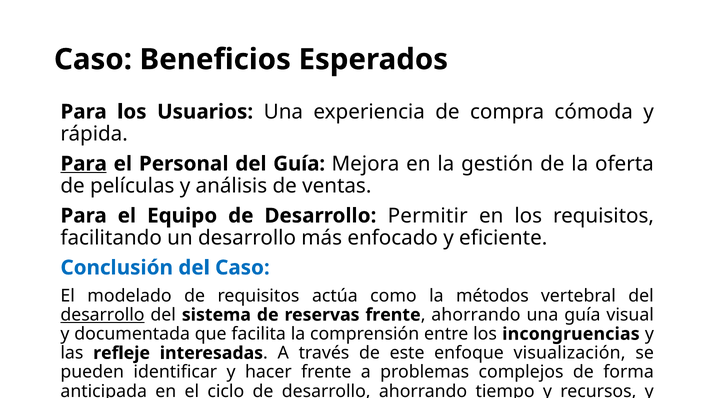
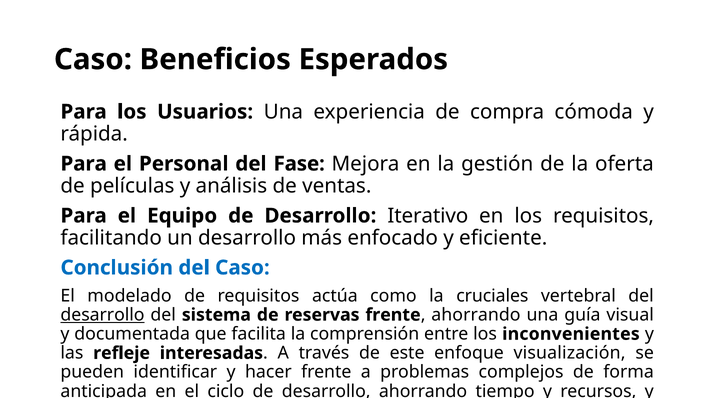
Para underline: present -> none (84, 164)
del Guía: Guía -> Fase (299, 164)
Permitir: Permitir -> Iterativo (428, 216)
métodos: métodos -> cruciales (492, 296)
incongruencias: incongruencias -> inconvenientes (571, 334)
